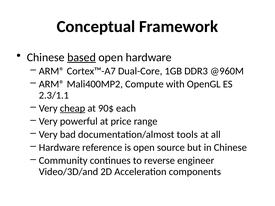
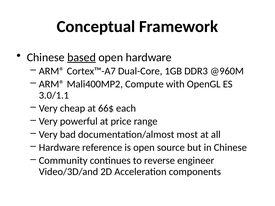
2.3/1.1: 2.3/1.1 -> 3.0/1.1 (54, 95)
cheap underline: present -> none (73, 108)
90$: 90$ -> 66$ (106, 108)
tools: tools -> most (187, 135)
